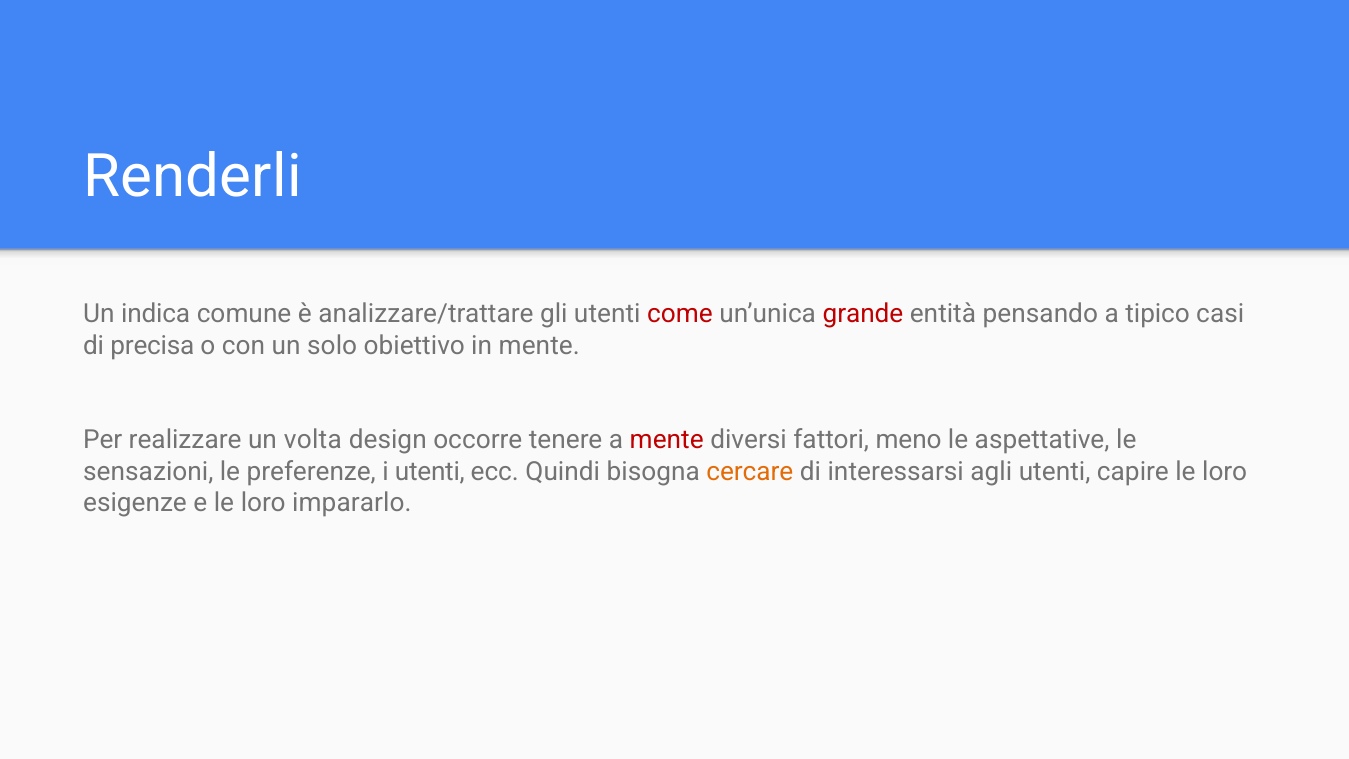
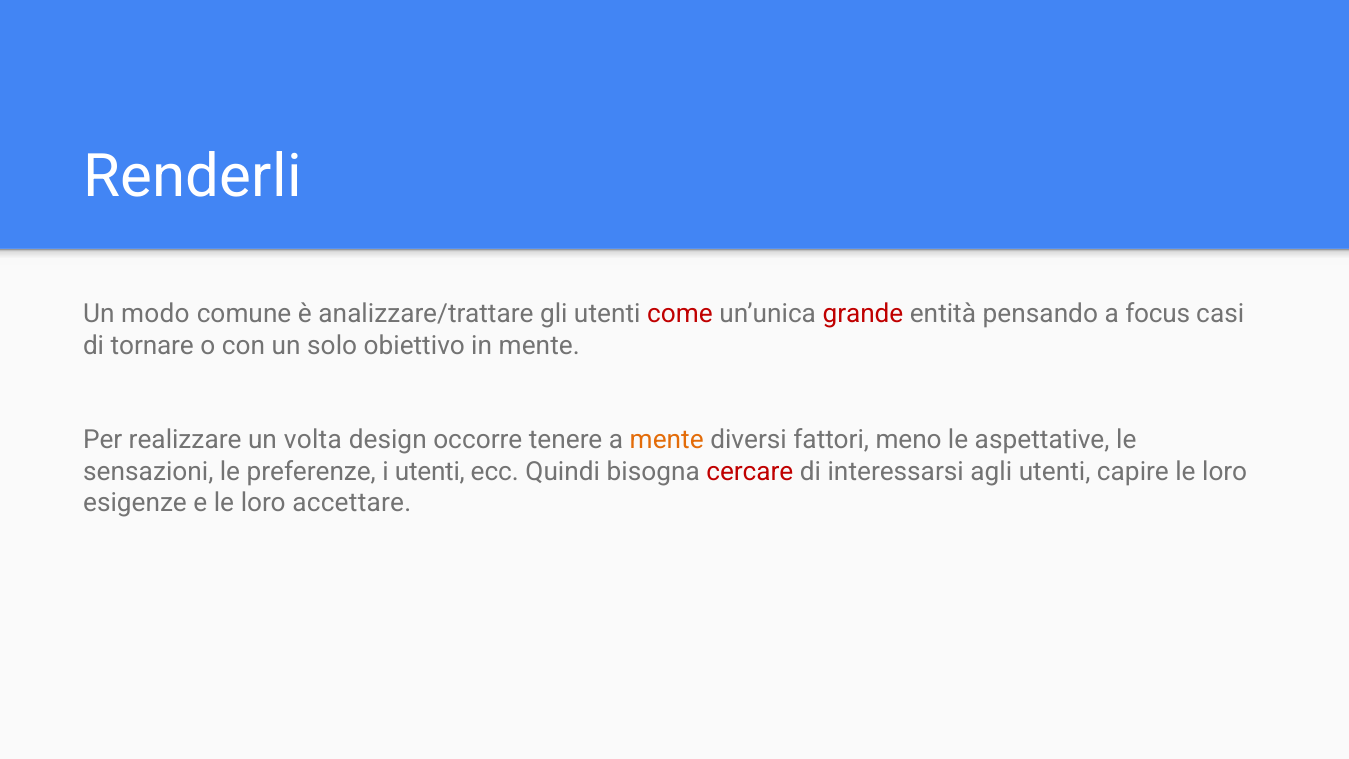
indica: indica -> modo (155, 314)
tipico: tipico -> focus (1158, 314)
precisa: precisa -> tornare (152, 346)
mente colour: red -> orange (667, 440)
cercare colour: orange -> red (750, 472)
impararlo: impararlo -> accettare (352, 503)
